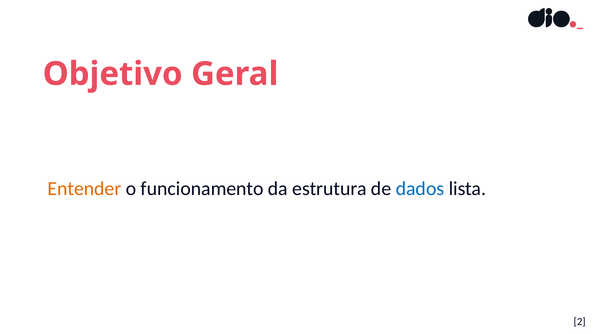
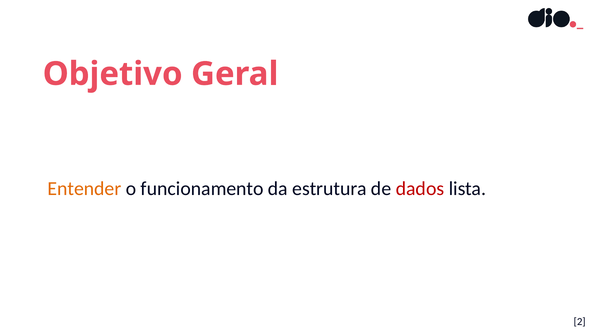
dados colour: blue -> red (420, 189)
